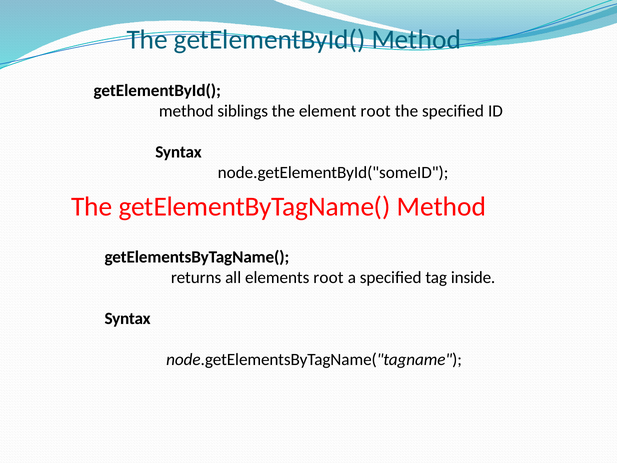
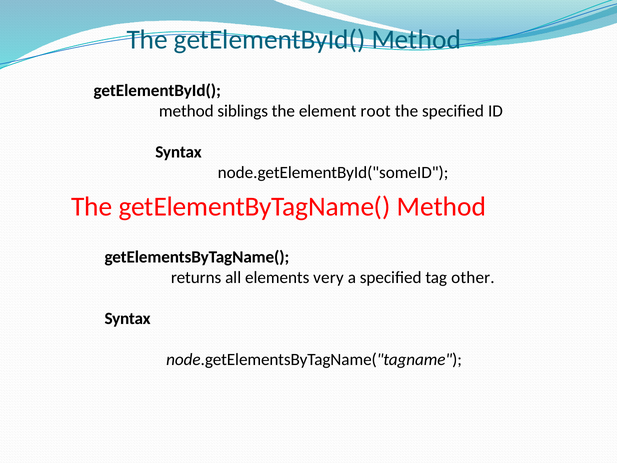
elements root: root -> very (328, 278)
inside: inside -> other (473, 278)
